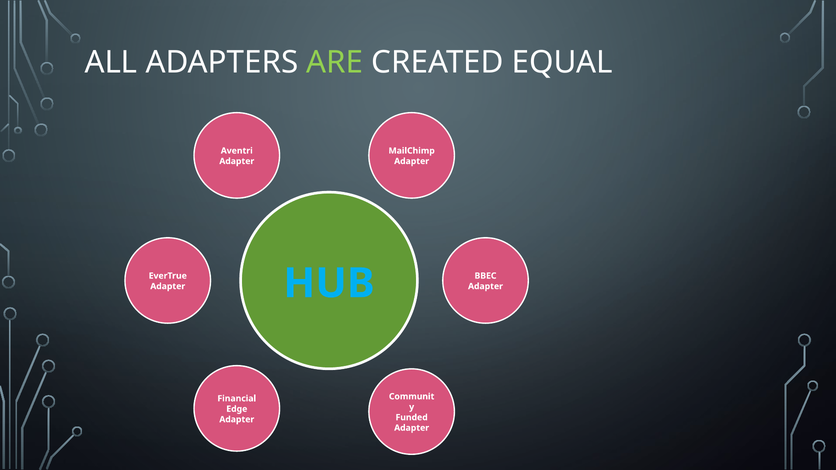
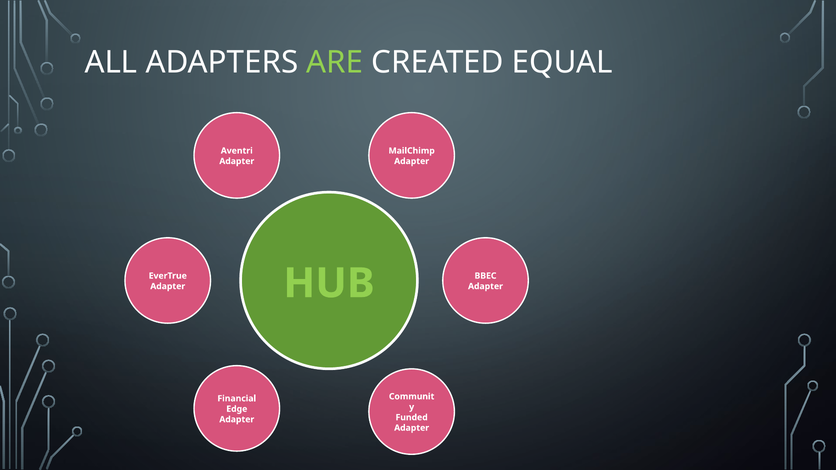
HUB colour: light blue -> light green (329, 284)
